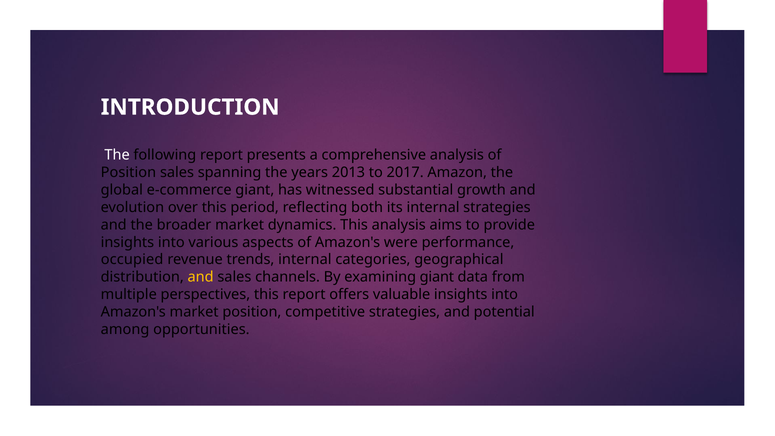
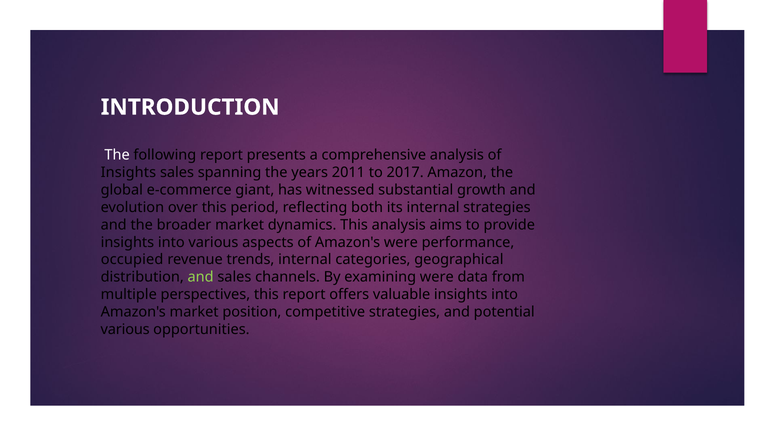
Position: Position -> Insights (128, 172)
2013: 2013 -> 2011 (348, 172)
and colour: yellow -> light green (201, 277)
examining giant: giant -> were (437, 277)
among: among -> various (125, 329)
